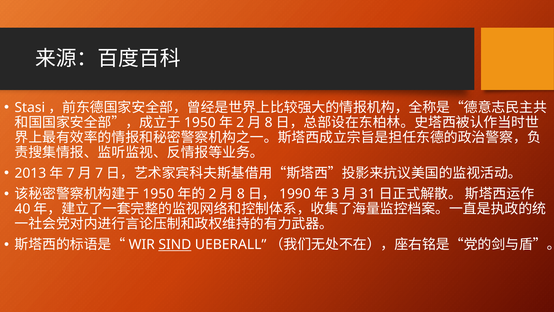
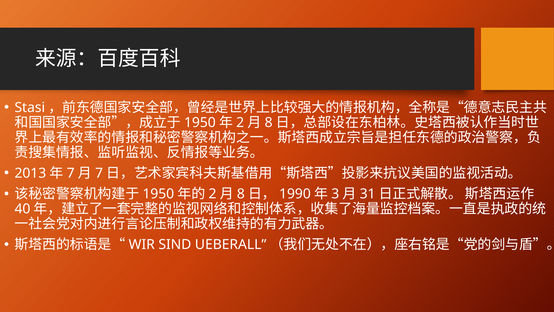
SIND underline: present -> none (175, 244)
